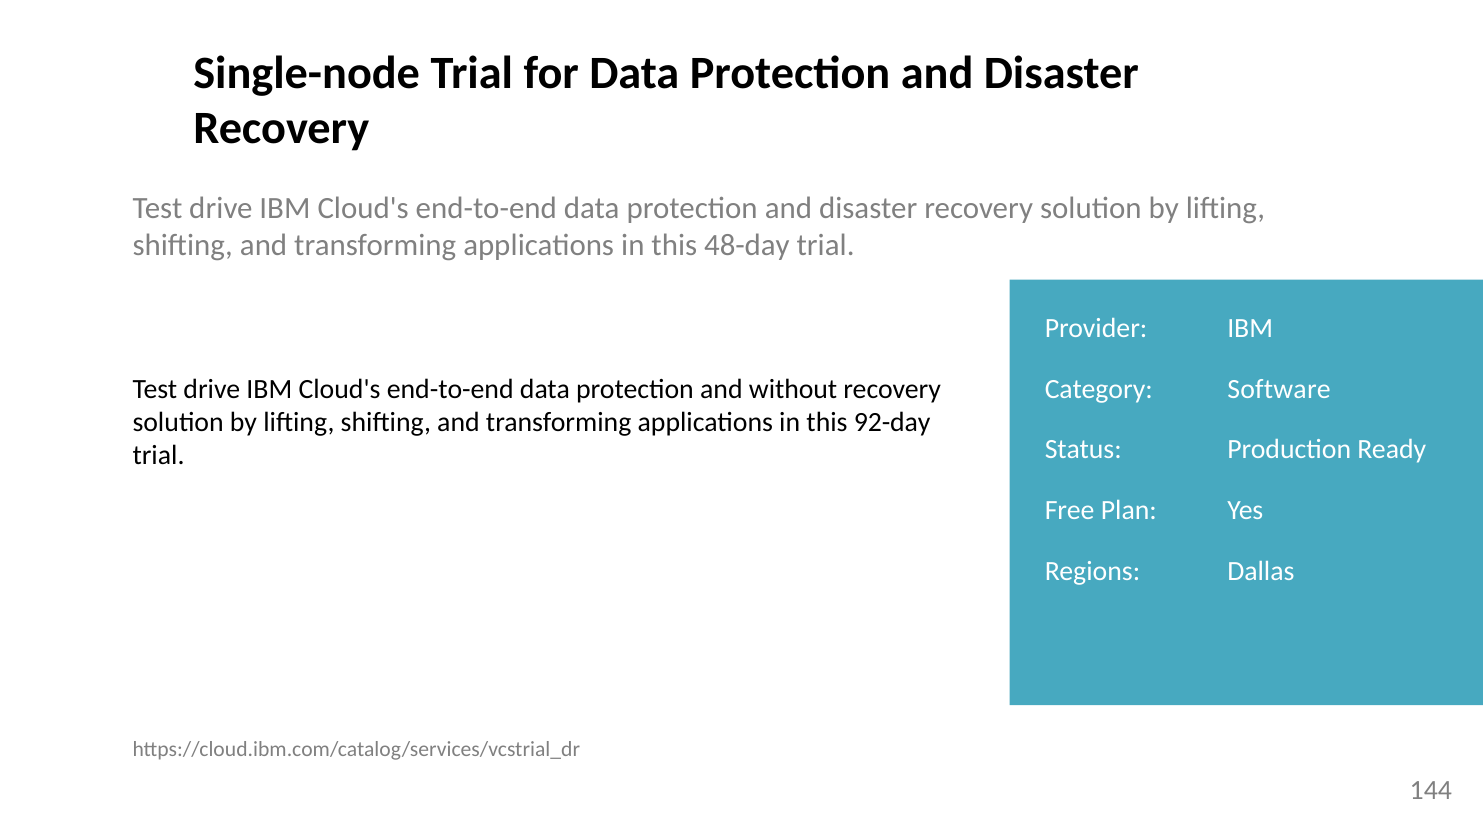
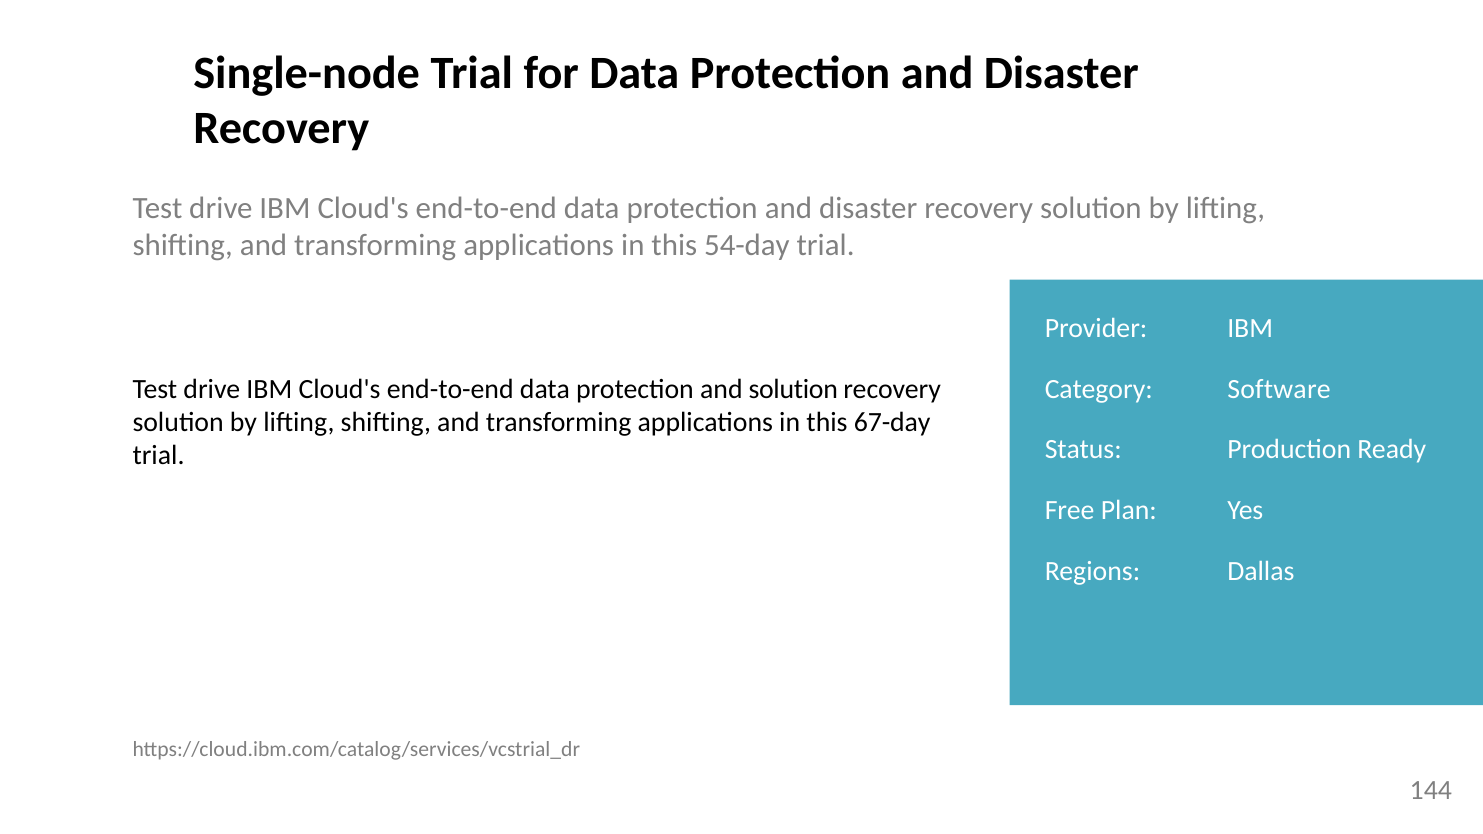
48-day: 48-day -> 54-day (747, 246)
and without: without -> solution (793, 389)
92-day: 92-day -> 67-day (892, 422)
